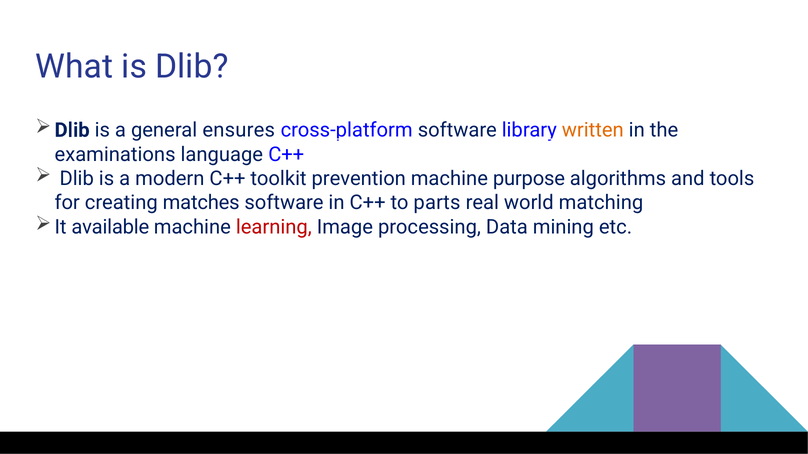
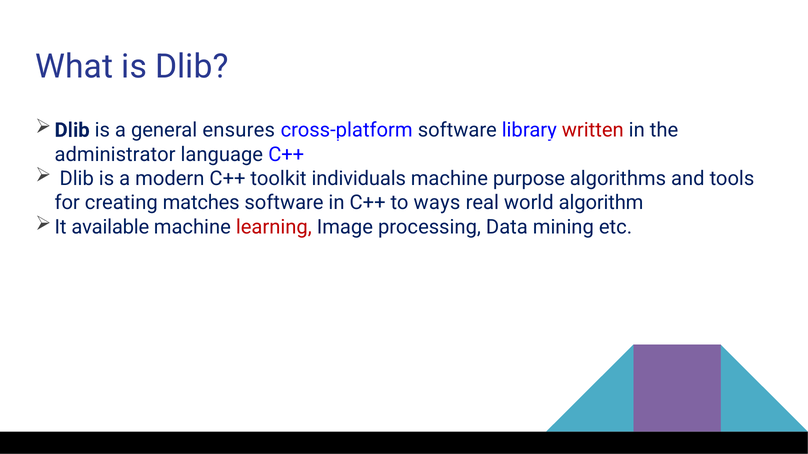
written colour: orange -> red (593, 130)
examinations: examinations -> administrator (115, 155)
prevention: prevention -> individuals (359, 179)
parts: parts -> ways (437, 203)
matching: matching -> algorithm (601, 203)
